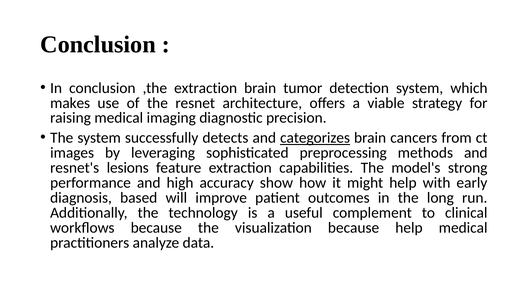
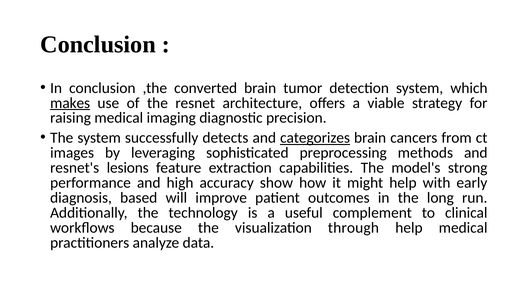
,the extraction: extraction -> converted (206, 88)
makes underline: none -> present (70, 103)
visualization because: because -> through (353, 228)
